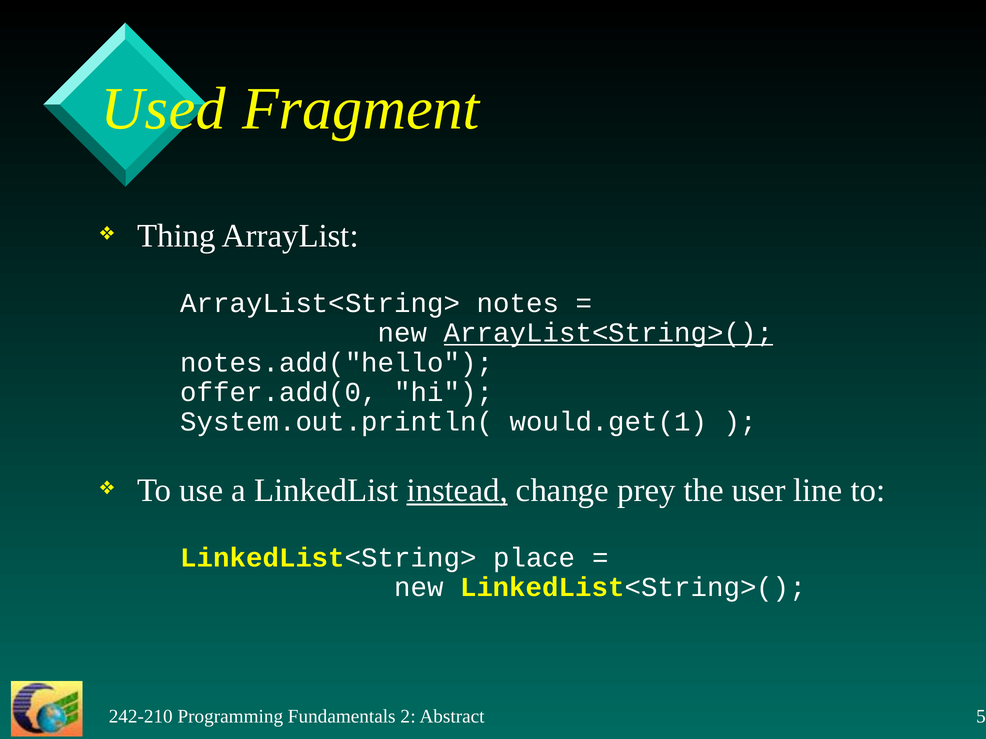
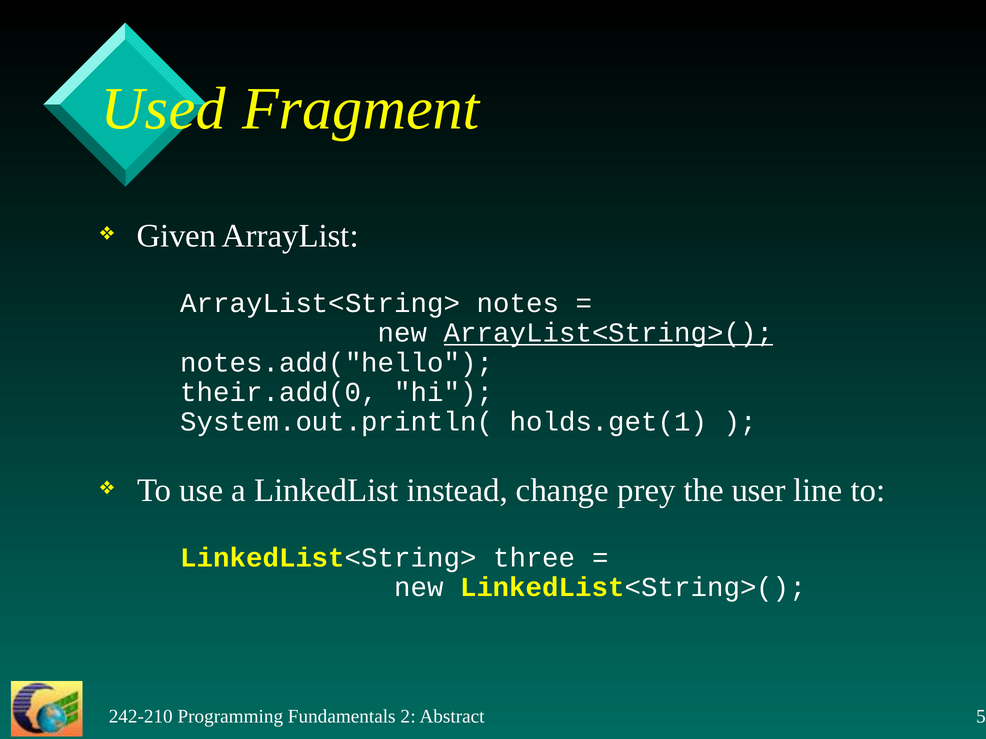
Thing: Thing -> Given (176, 236)
offer.add(0: offer.add(0 -> their.add(0 (279, 392)
would.get(1: would.get(1 -> holds.get(1 (608, 422)
instead underline: present -> none (457, 491)
place: place -> three (534, 558)
